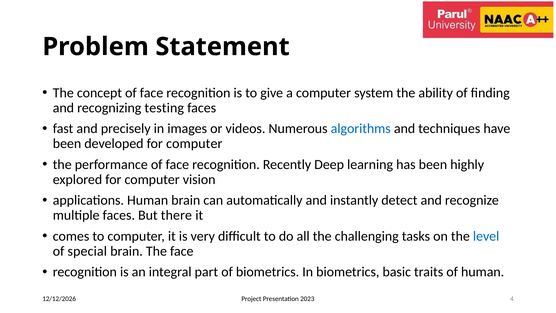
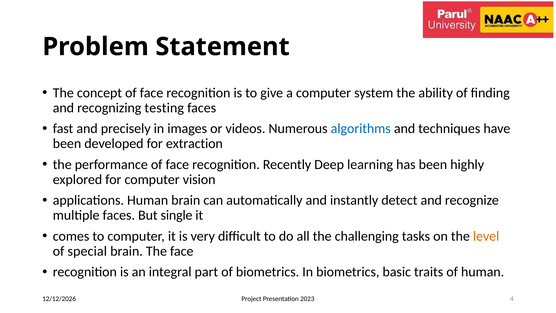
developed for computer: computer -> extraction (194, 144)
there: there -> single (177, 215)
level colour: blue -> orange (486, 236)
